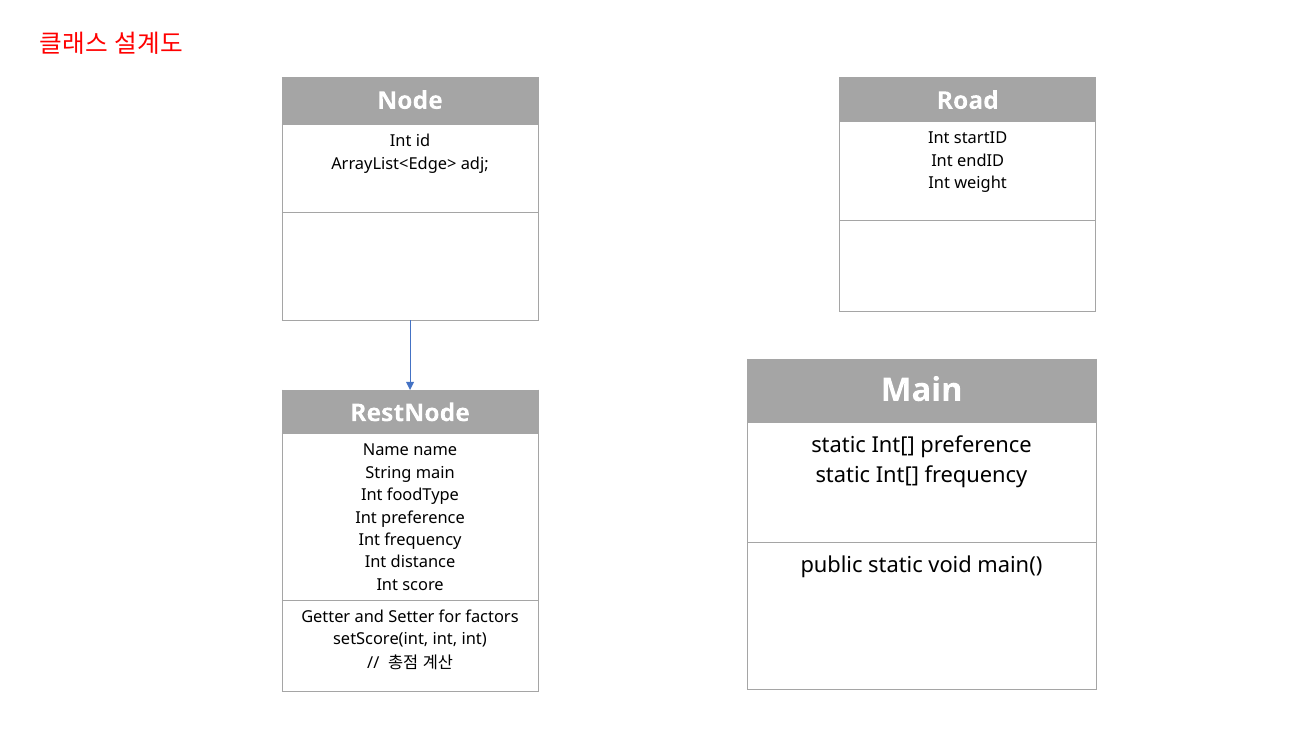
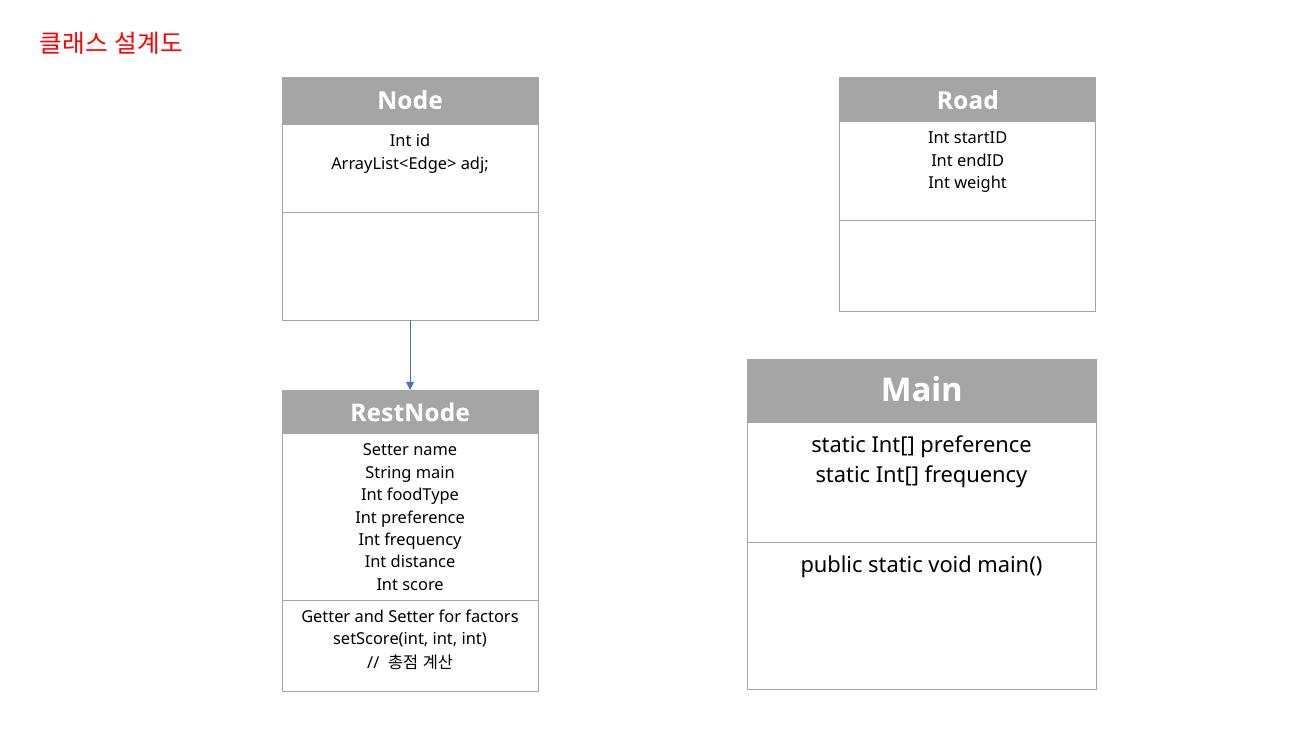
Name: Name -> Setter (386, 450)
